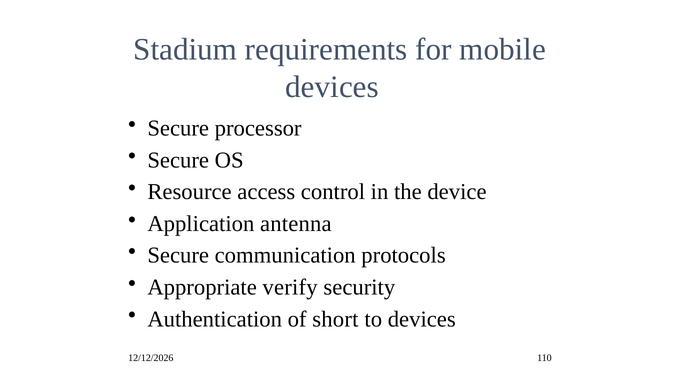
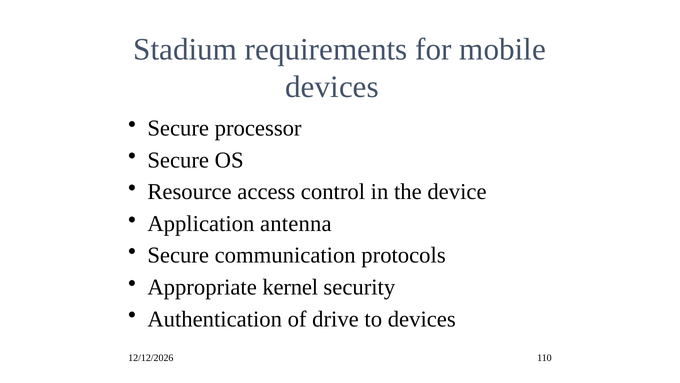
verify: verify -> kernel (290, 287)
short: short -> drive (335, 319)
